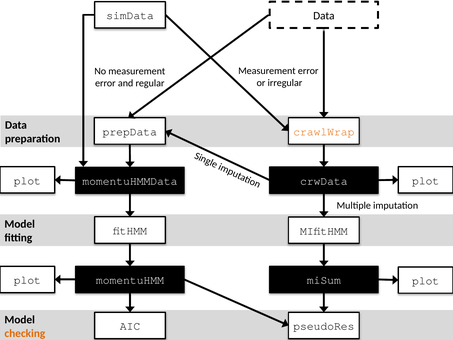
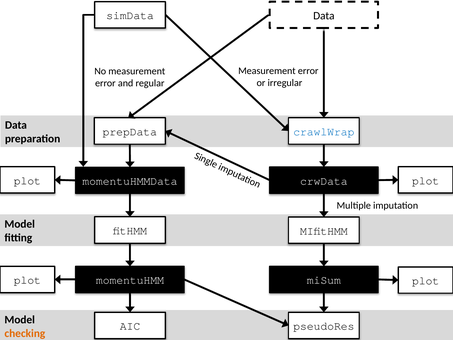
crawlWrap colour: orange -> blue (324, 132)
